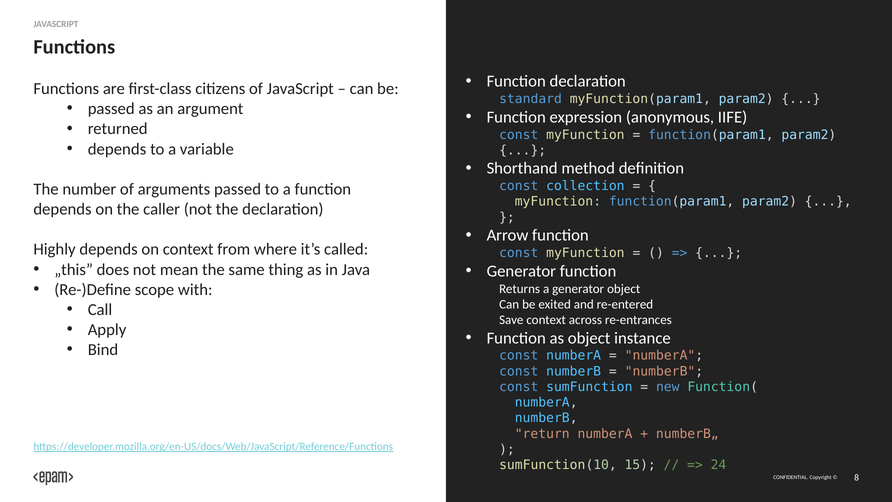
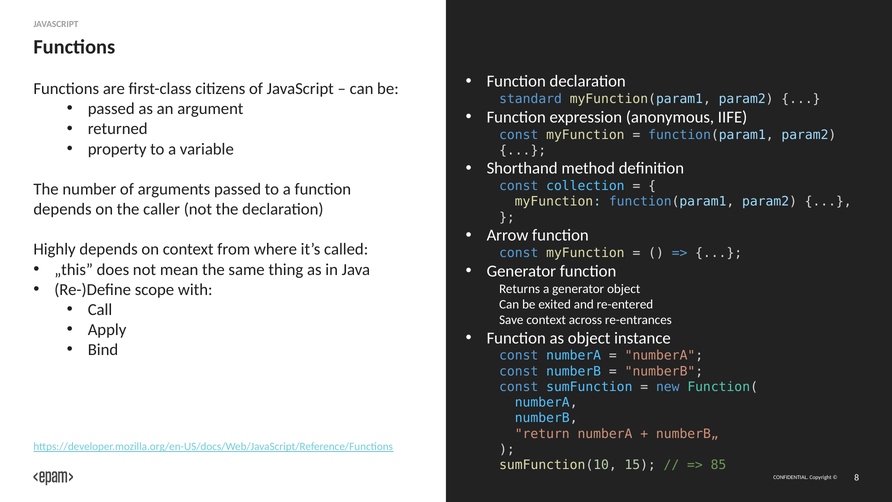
depends: depends -> property (117, 149)
24: 24 -> 85 (719, 465)
